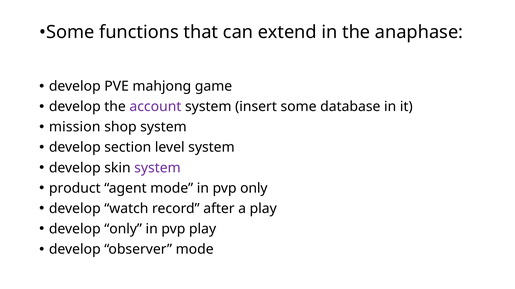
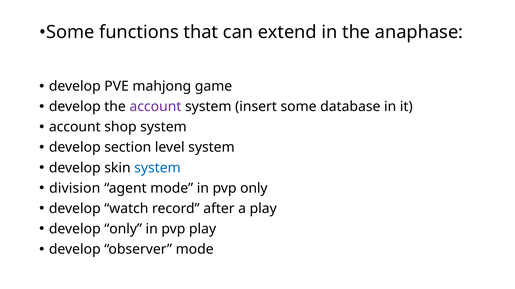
mission: mission -> account (75, 127)
system colour: purple -> blue (157, 168)
product: product -> division (75, 189)
